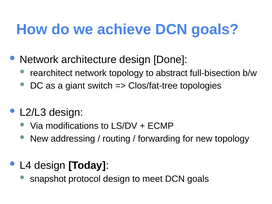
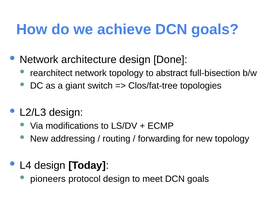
snapshot: snapshot -> pioneers (48, 179)
